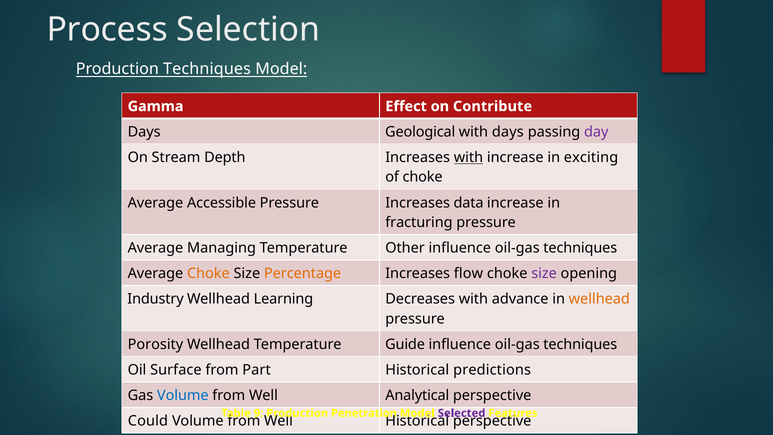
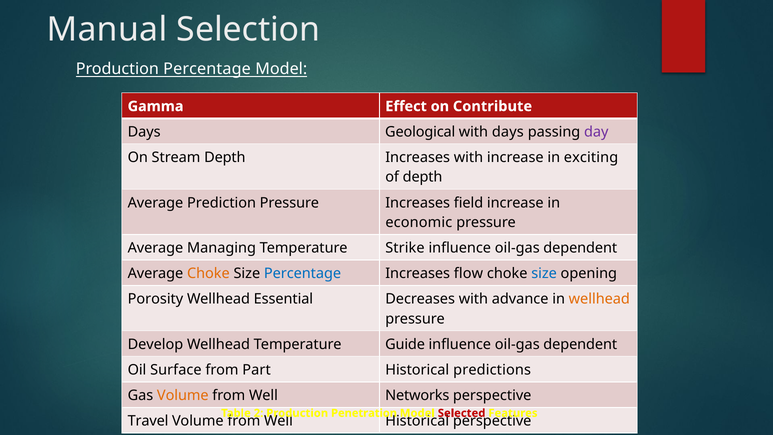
Process: Process -> Manual (107, 30)
Production Techniques: Techniques -> Percentage (207, 69)
with underline: present -> none (468, 157)
of choke: choke -> depth (423, 177)
Accessible: Accessible -> Prediction (222, 203)
data: data -> field (469, 203)
fracturing: fracturing -> economic (419, 222)
Other: Other -> Strike (405, 248)
techniques: techniques -> dependent (580, 248)
Percentage colour: orange -> blue (303, 273)
size colour: purple -> blue (544, 273)
Industry: Industry -> Porosity (155, 299)
Learning: Learning -> Essential (283, 299)
Porosity: Porosity -> Develop (155, 344)
techniques: techniques -> dependent (580, 344)
Volume colour: blue -> orange (183, 395)
Analytical: Analytical -> Networks (417, 395)
9: 9 -> 2 (259, 413)
Selected colour: purple -> red (462, 413)
Could: Could -> Travel (148, 421)
